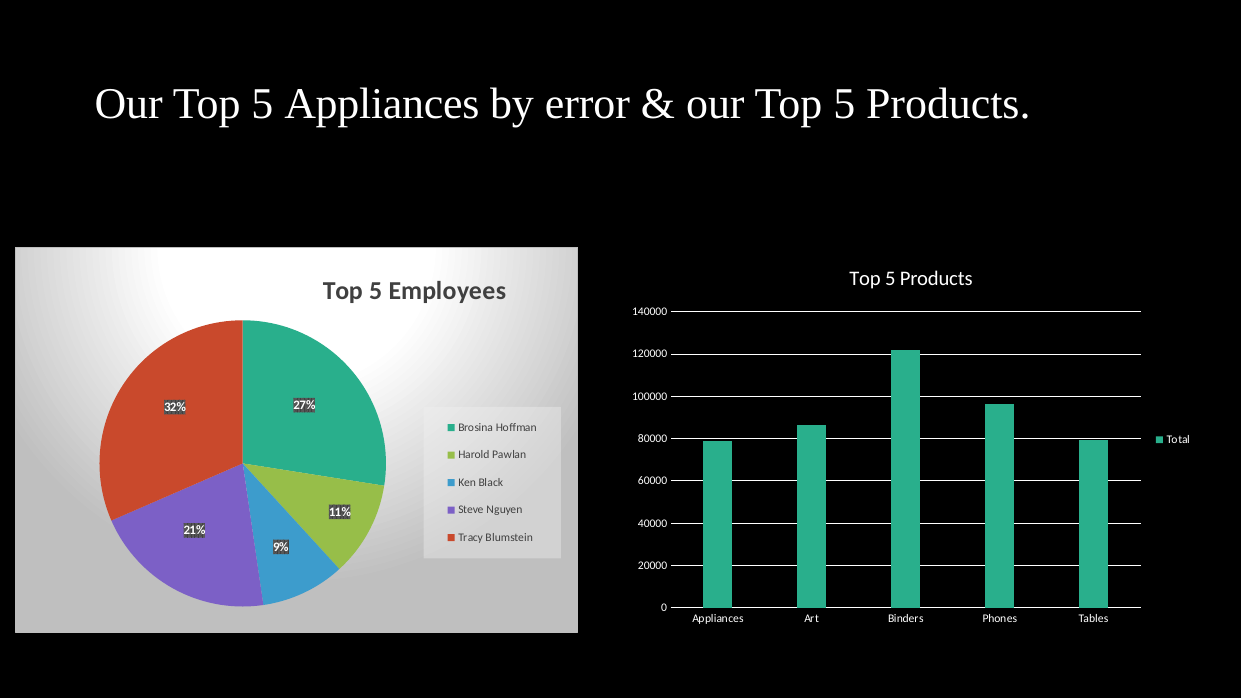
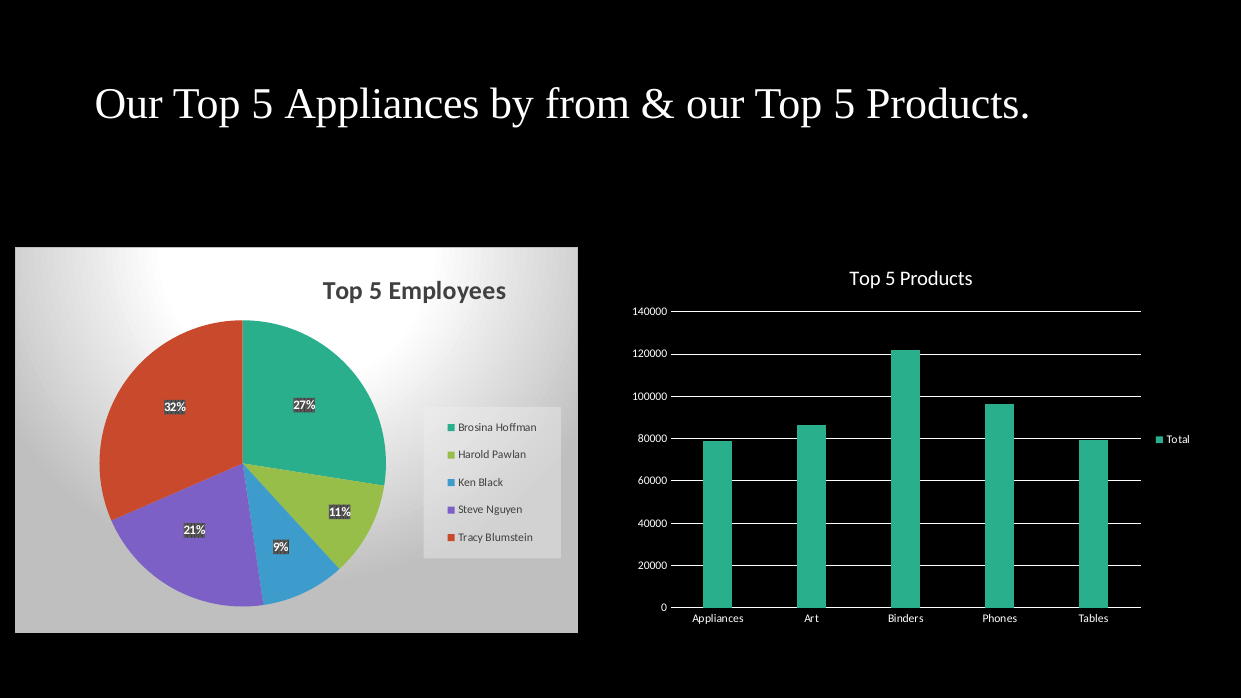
error: error -> from (587, 104)
